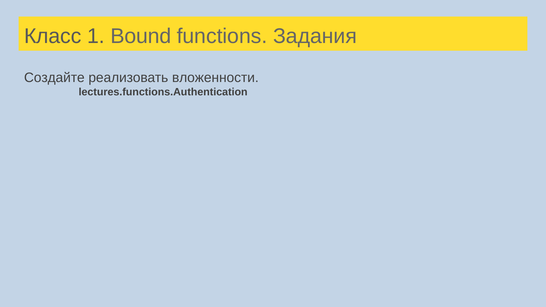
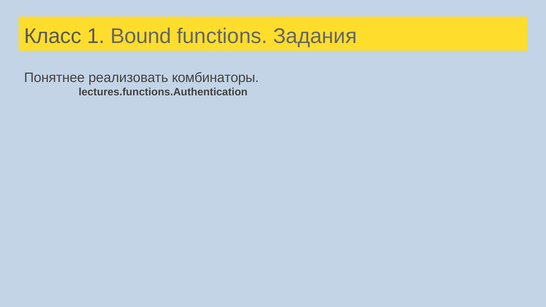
Создайте: Создайте -> Понятнее (54, 78)
вложенности: вложенности -> комбинаторы (215, 78)
